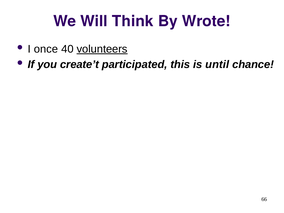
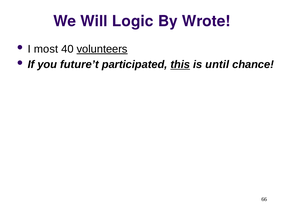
Think: Think -> Logic (133, 21)
once: once -> most (46, 49)
create’t: create’t -> future’t (79, 65)
this underline: none -> present (180, 65)
